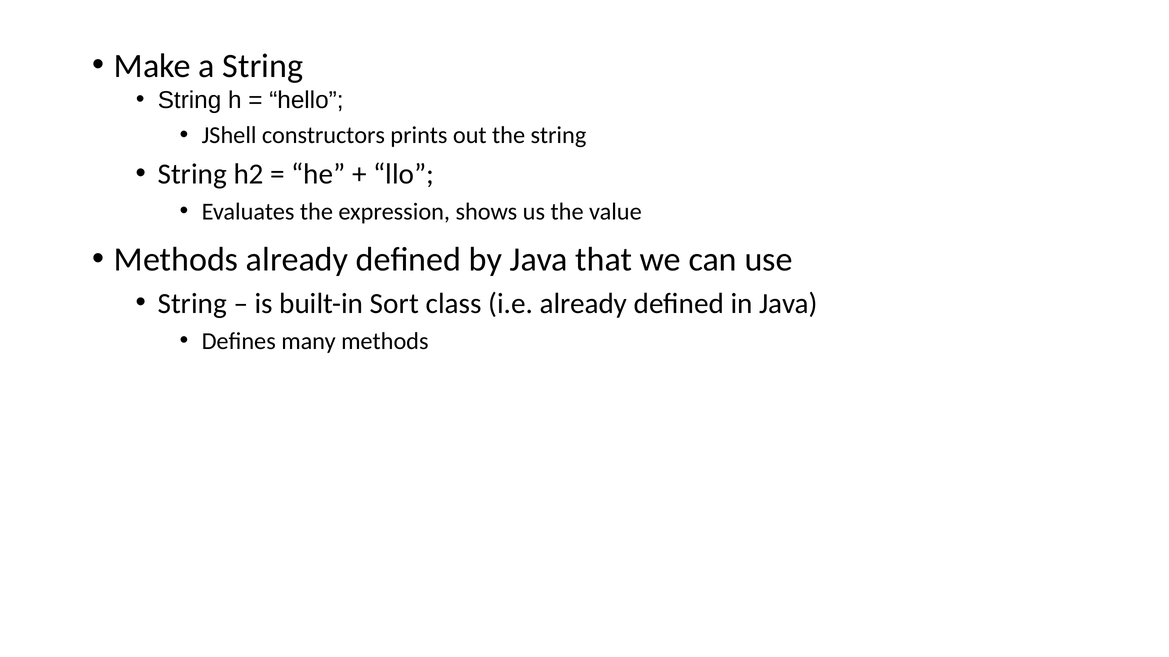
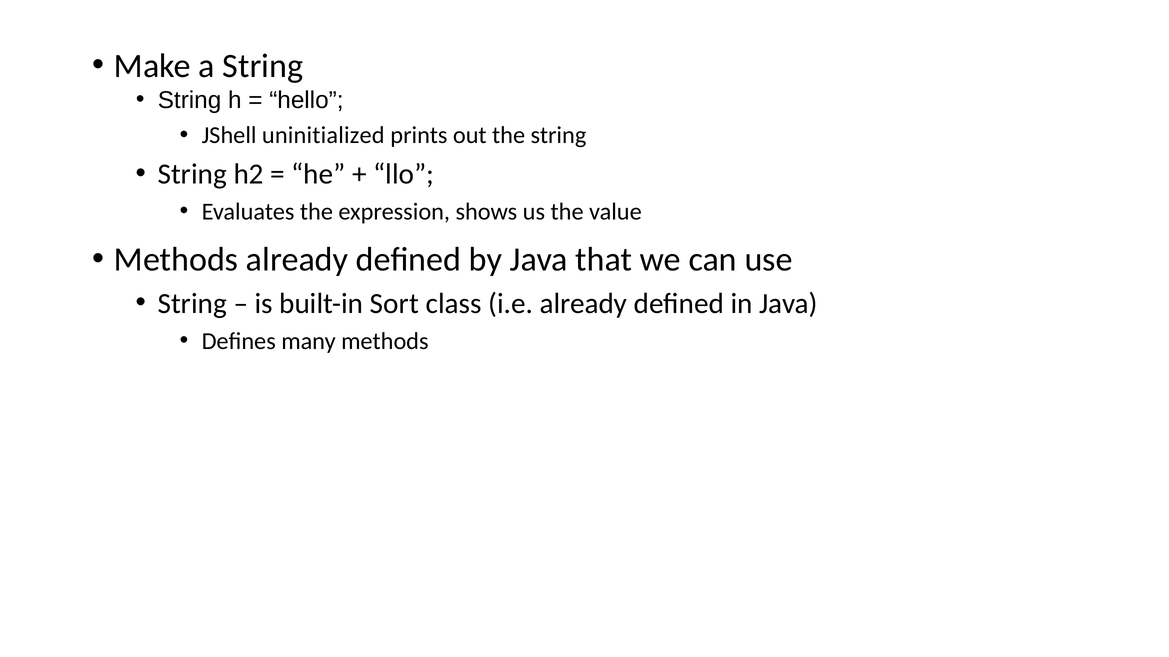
constructors: constructors -> uninitialized (323, 136)
